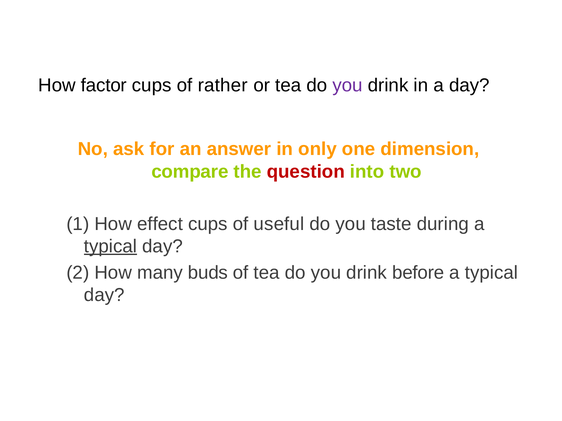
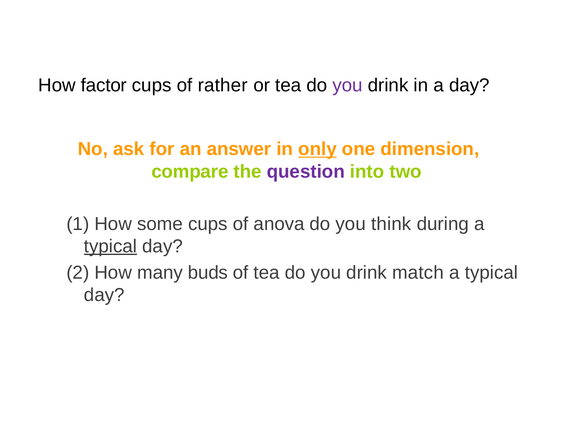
only underline: none -> present (318, 149)
question colour: red -> purple (306, 172)
effect: effect -> some (160, 224)
useful: useful -> anova (279, 224)
taste: taste -> think (391, 224)
before: before -> match (418, 273)
